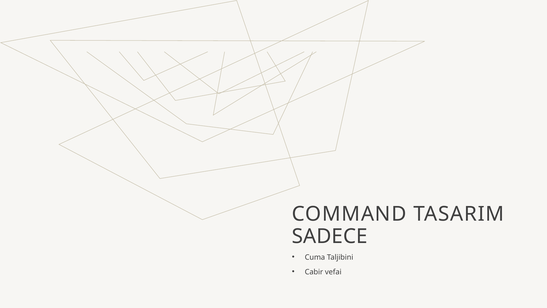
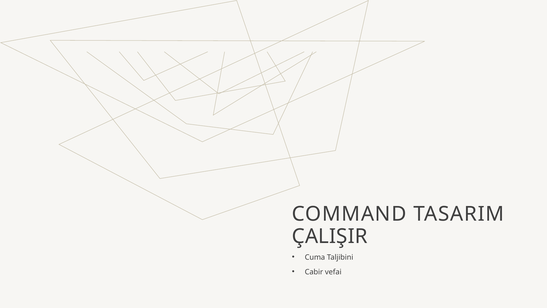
SADECE: SADECE -> ÇALIŞIR (330, 236)
